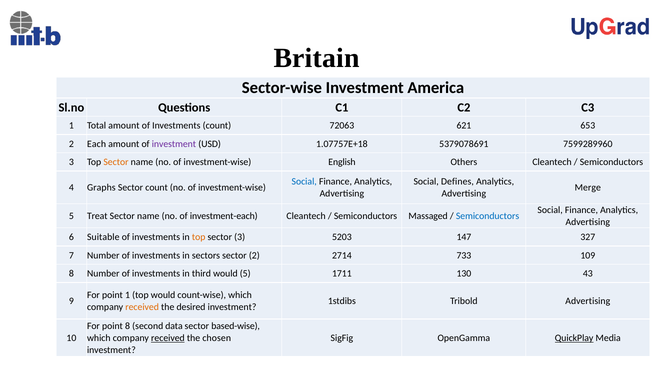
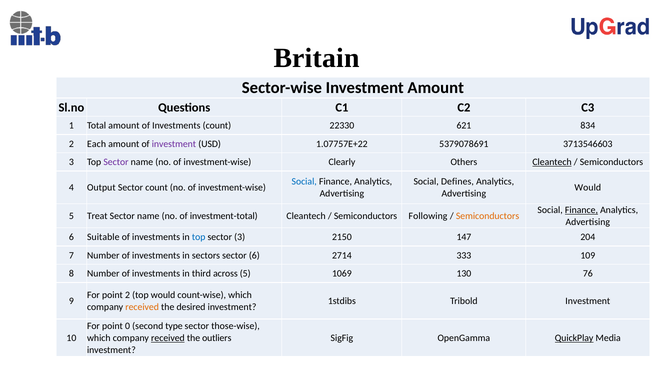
Investment America: America -> Amount (436, 88)
72063: 72063 -> 22330 (342, 126)
653: 653 -> 834 (588, 126)
1.07757E+18: 1.07757E+18 -> 1.07757E+22 (342, 144)
7599289960: 7599289960 -> 3713546603 (588, 144)
Sector colour: orange -> purple (116, 162)
English: English -> Clearly (342, 162)
Cleantech underline: none -> present (552, 162)
Graphs: Graphs -> Output (101, 188)
Merge: Merge -> Would (588, 188)
Finance underline: none -> present (581, 210)
investment-each: investment-each -> investment-total (224, 216)
Massaged: Massaged -> Following (428, 216)
Semiconductors colour: blue -> orange (488, 216)
top colour: orange -> blue (199, 237)
5203: 5203 -> 2150 (342, 237)
327: 327 -> 204 (588, 237)
sector 2: 2 -> 6 (254, 256)
733: 733 -> 333 (464, 256)
third would: would -> across (225, 274)
1711: 1711 -> 1069 (342, 274)
43: 43 -> 76 (588, 274)
point 1: 1 -> 2 (128, 295)
Tribold Advertising: Advertising -> Investment (588, 301)
point 8: 8 -> 0 (128, 326)
data: data -> type (174, 326)
based-wise: based-wise -> those-wise (236, 326)
chosen: chosen -> outliers (217, 338)
